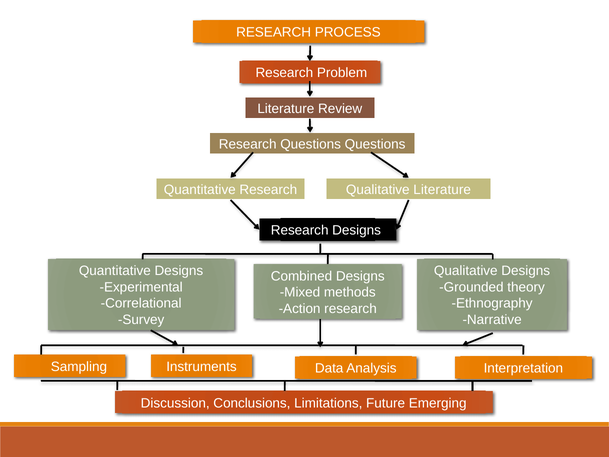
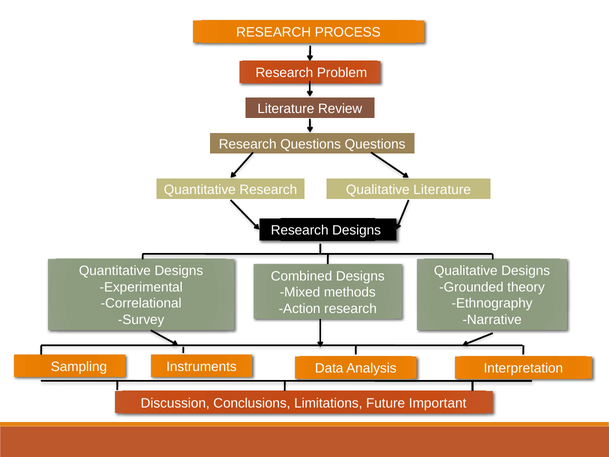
Emerging: Emerging -> Important (438, 403)
